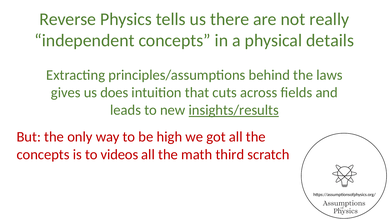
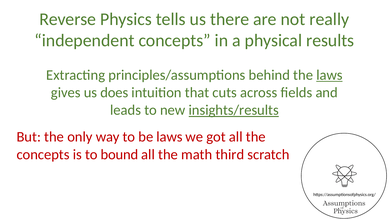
details: details -> results (330, 41)
laws underline: none -> present (329, 75)
be high: high -> laws (170, 137)
videos: videos -> bound (119, 154)
